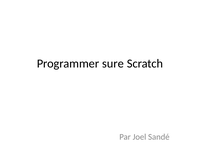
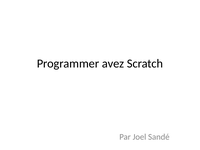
sure: sure -> avez (113, 64)
